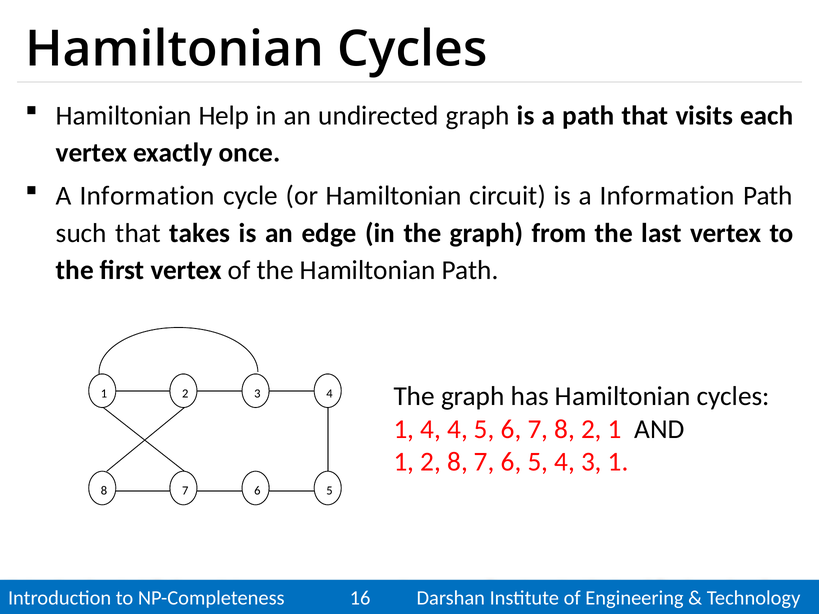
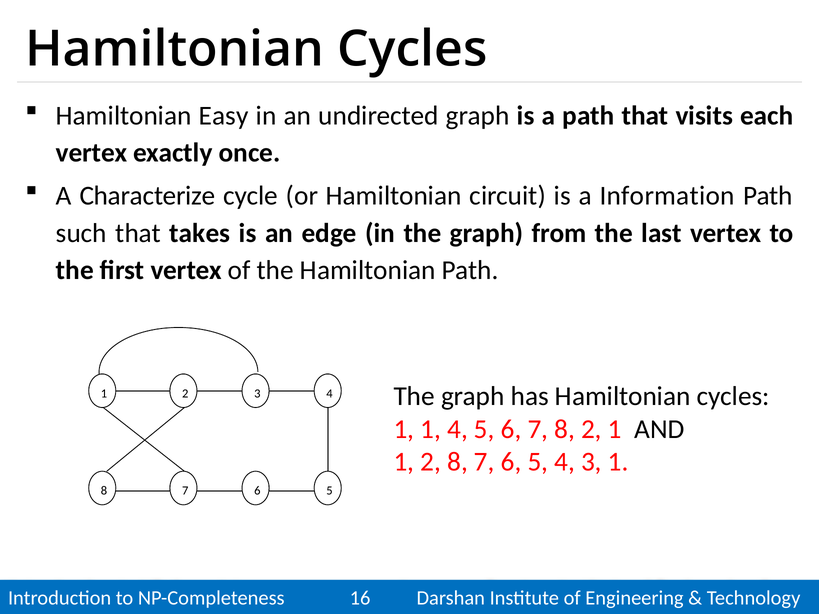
Help: Help -> Easy (224, 116)
Information: Information -> Characterize (148, 196)
1 4: 4 -> 1 (431, 429)
